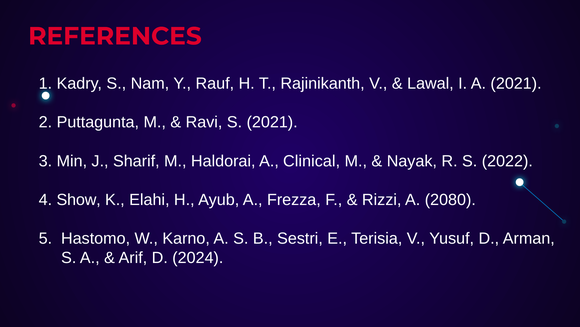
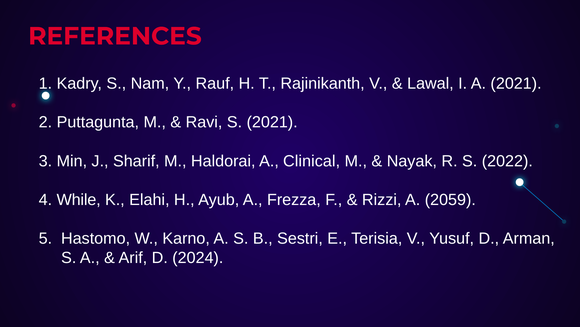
Show: Show -> While (79, 199)
2080: 2080 -> 2059 (450, 199)
